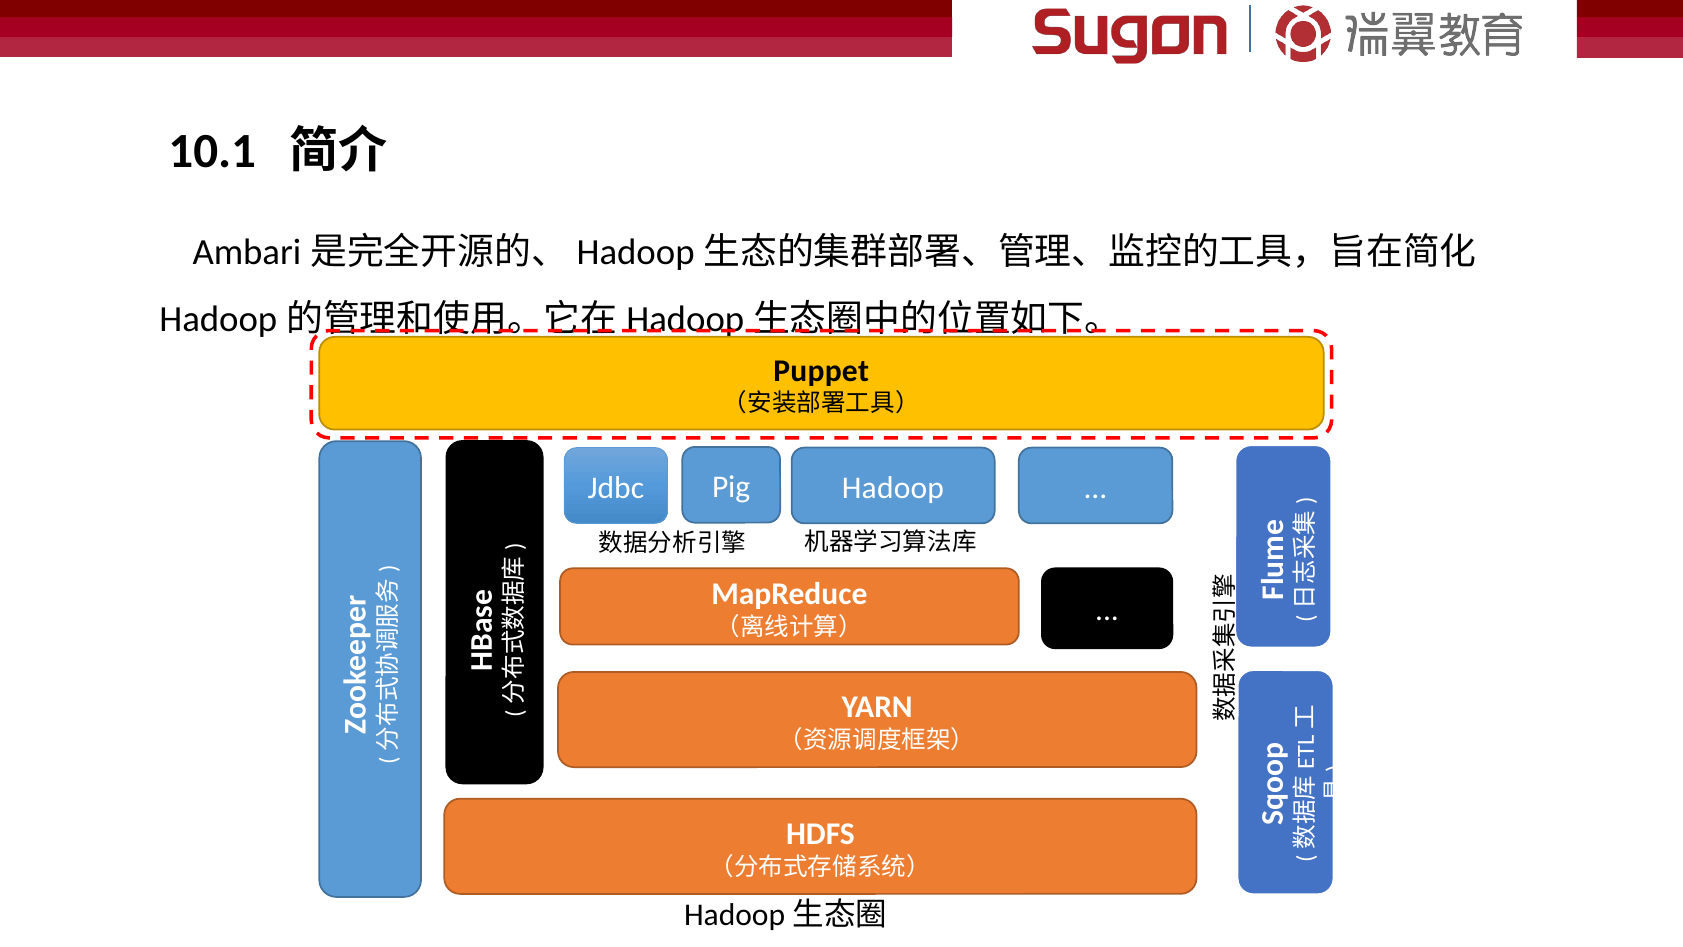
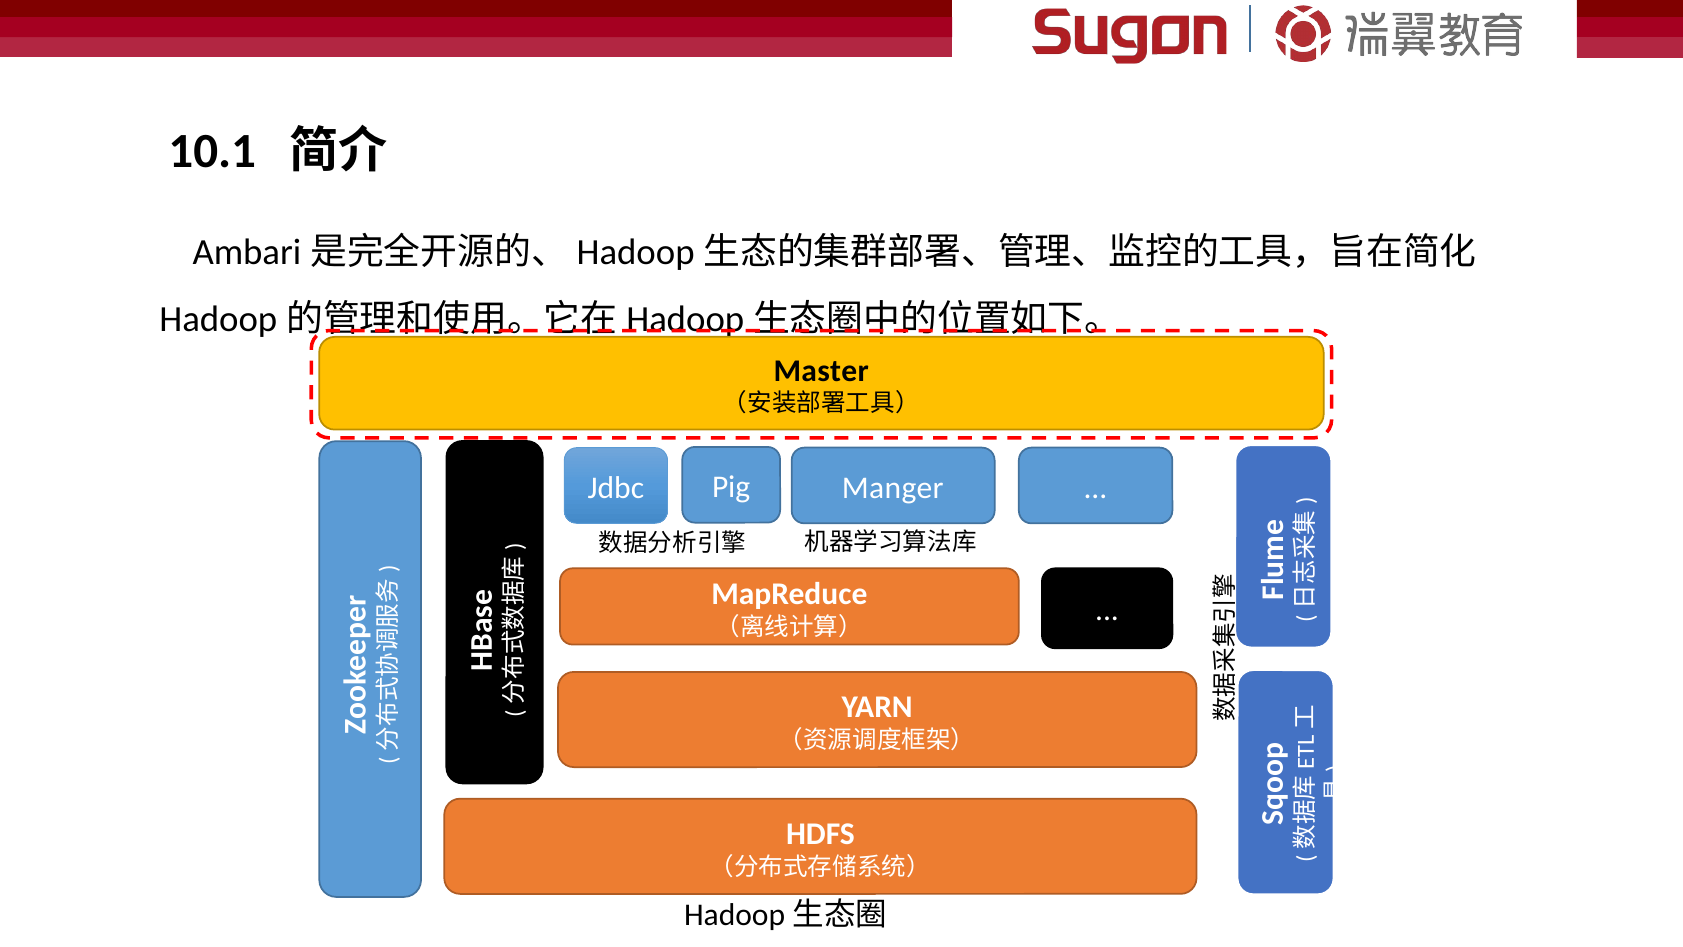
Puppet: Puppet -> Master (821, 371)
Hadoop: Hadoop -> Manger (893, 487)
